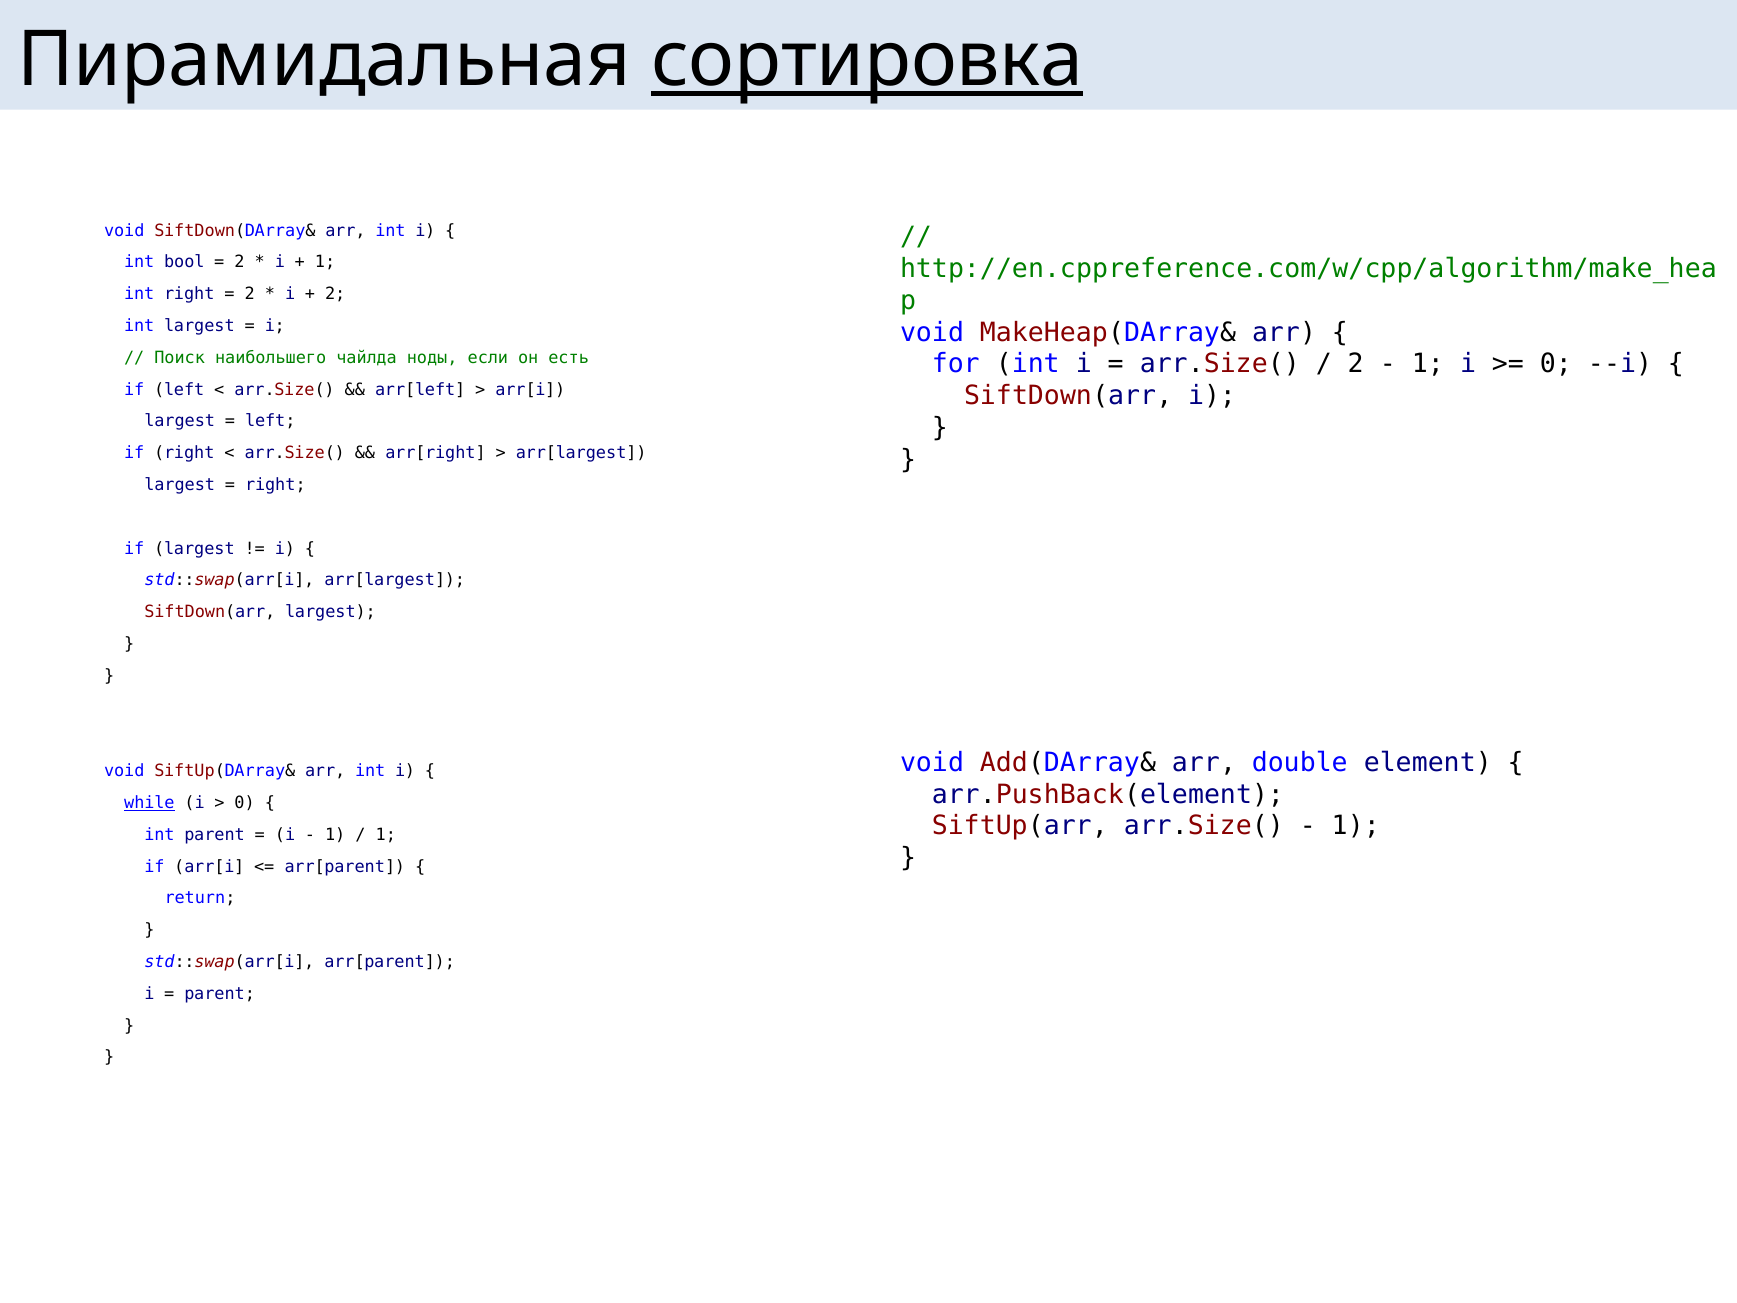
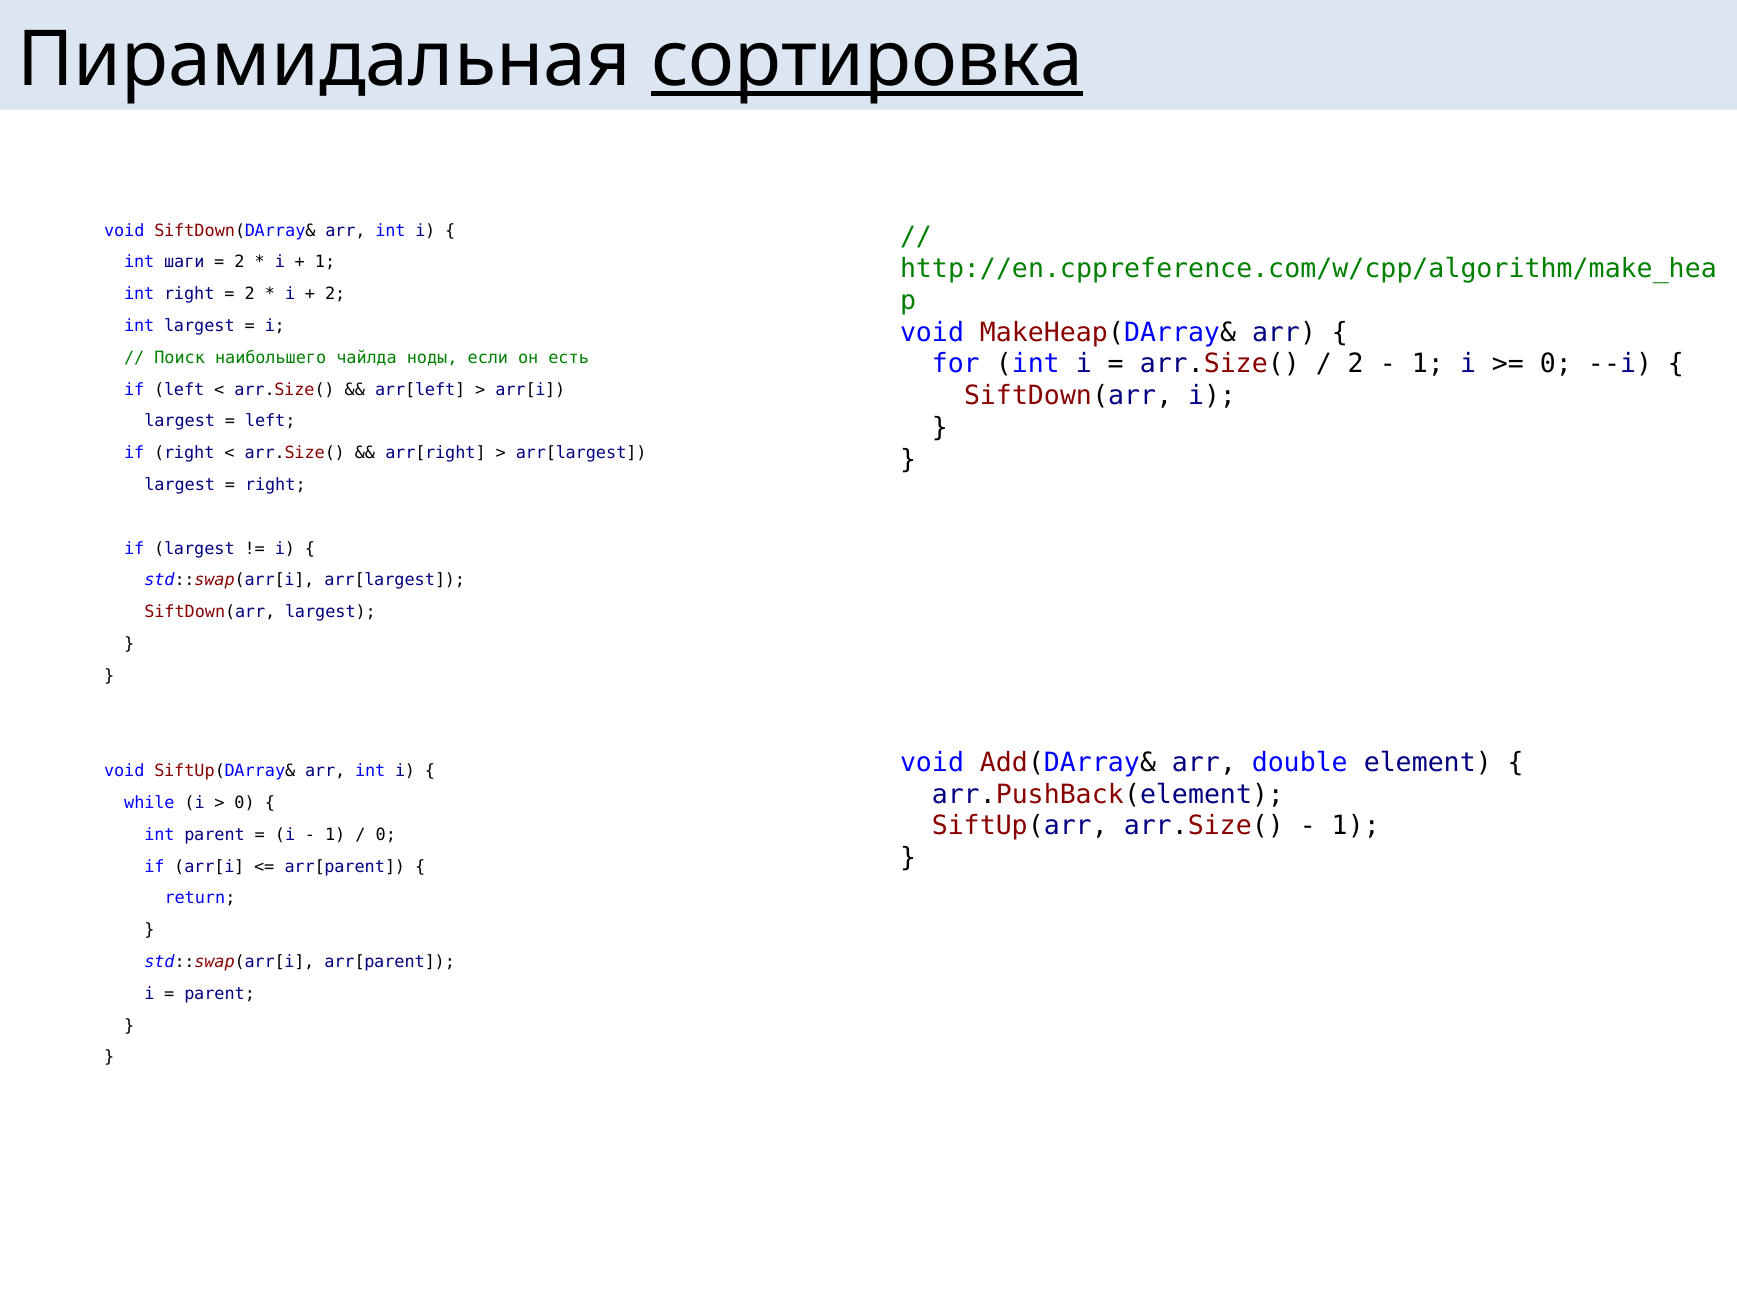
bool: bool -> шаги (184, 262)
while underline: present -> none (149, 803)
1: 1 -> 0 (386, 835)
